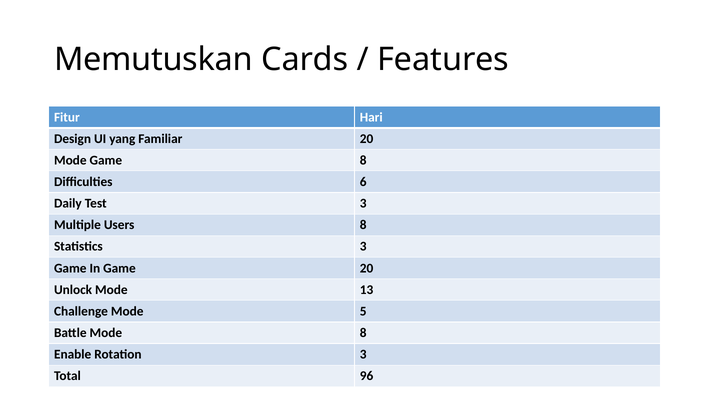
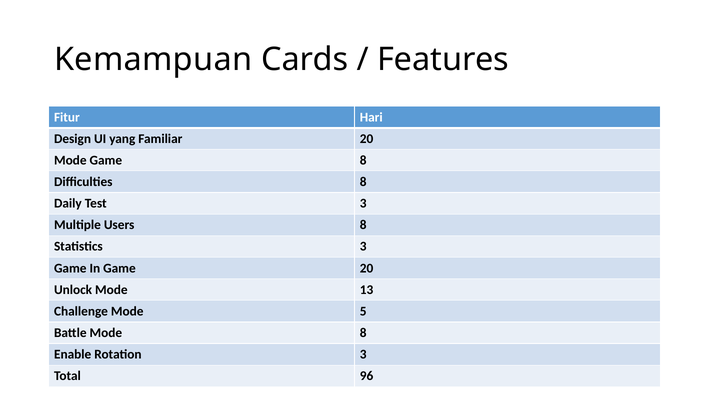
Memutuskan: Memutuskan -> Kemampuan (153, 60)
Difficulties 6: 6 -> 8 (363, 182)
